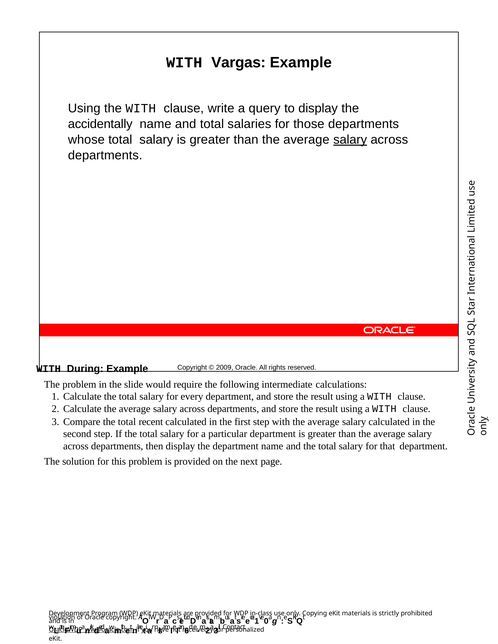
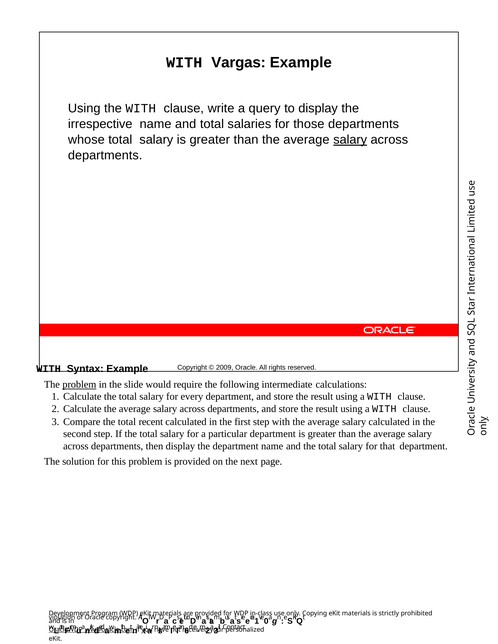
accidentally: accidentally -> irrespective (100, 124)
During: During -> Syntax (85, 369)
problem underline: none -> present (79, 385)
